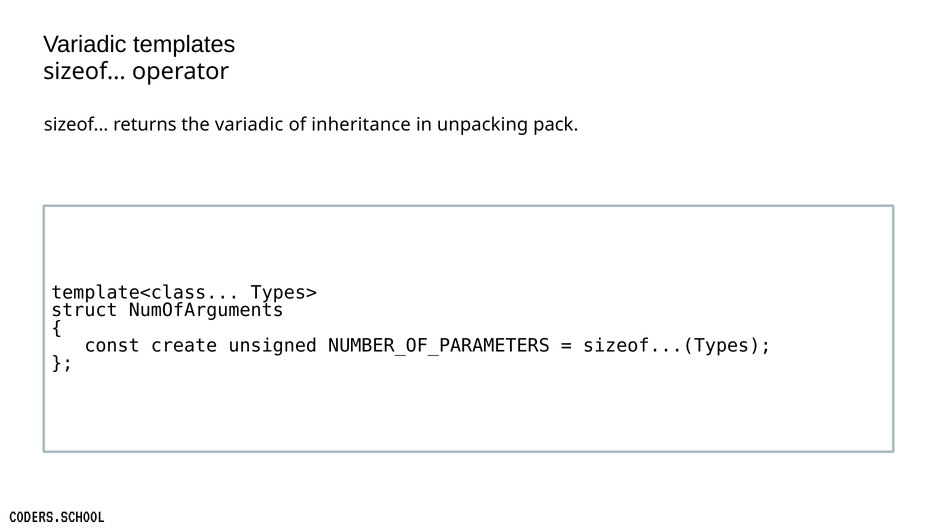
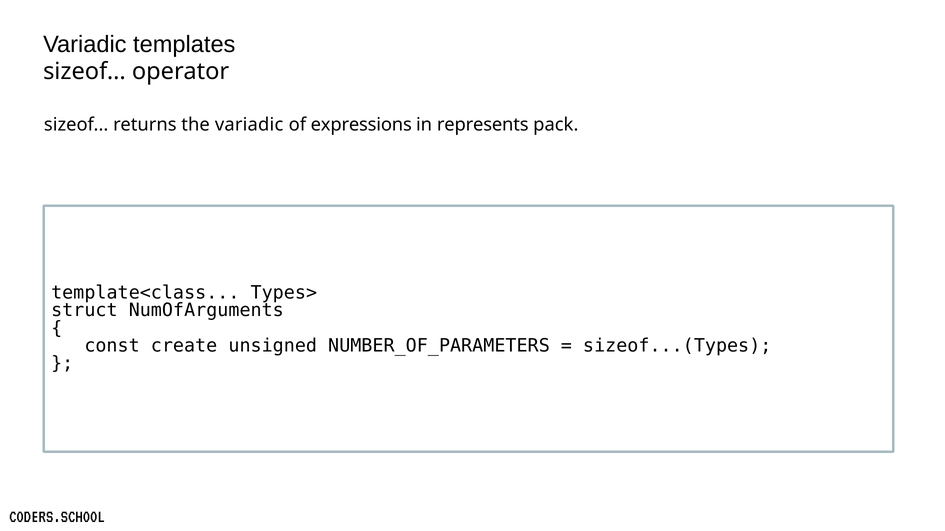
inheritance: inheritance -> expressions (361, 125)
unpacking: unpacking -> represents (483, 125)
